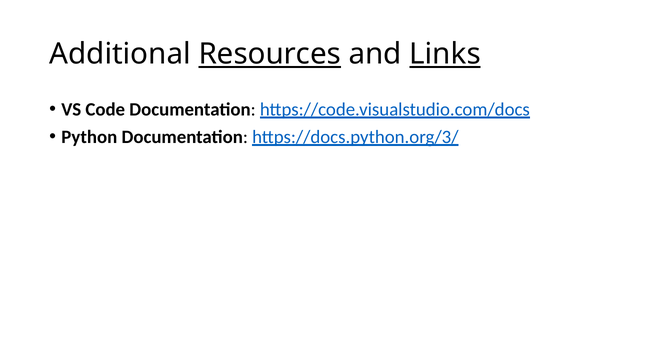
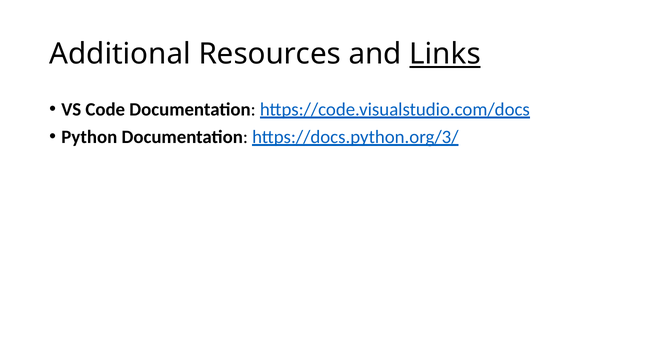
Resources underline: present -> none (270, 54)
